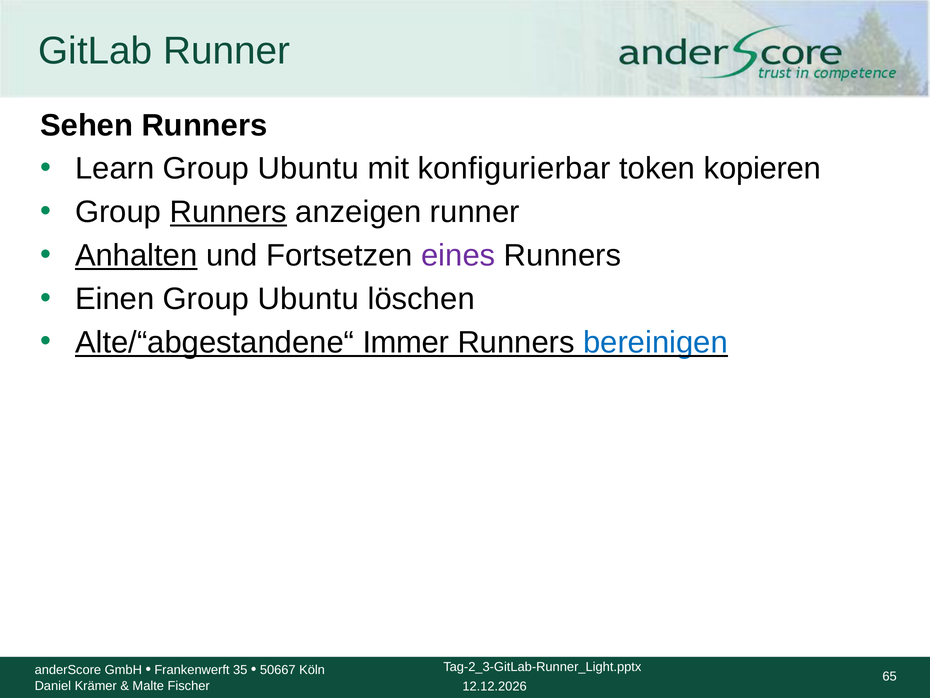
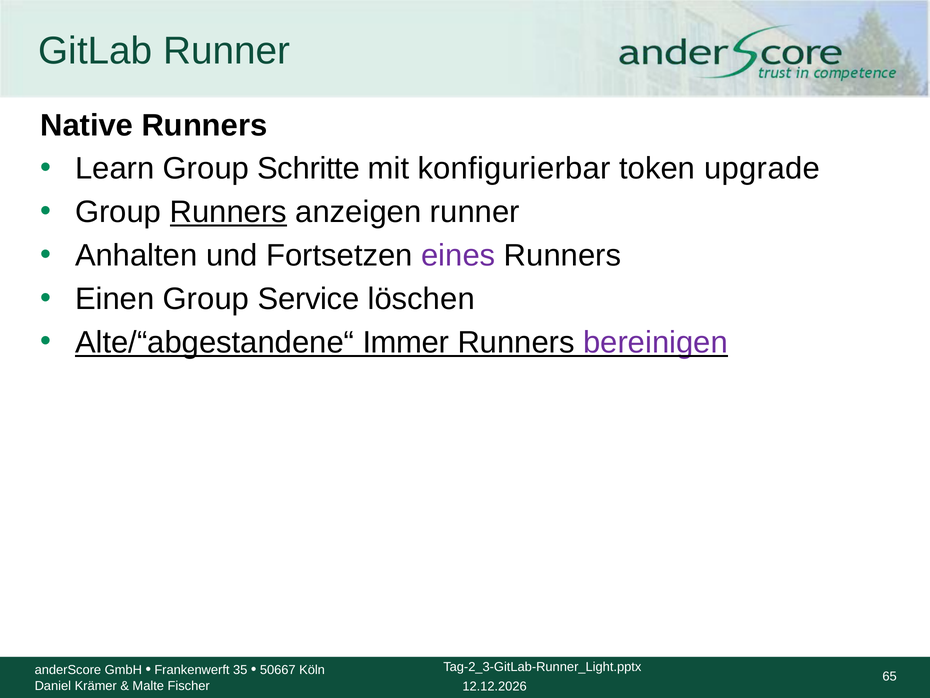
Sehen: Sehen -> Native (87, 125)
Ubuntu: Ubuntu -> Schritte (309, 169)
kopieren: kopieren -> upgrade (762, 169)
Anhalten underline: present -> none (136, 255)
Einen Group Ubuntu: Ubuntu -> Service (309, 299)
bereinigen colour: blue -> purple (656, 342)
